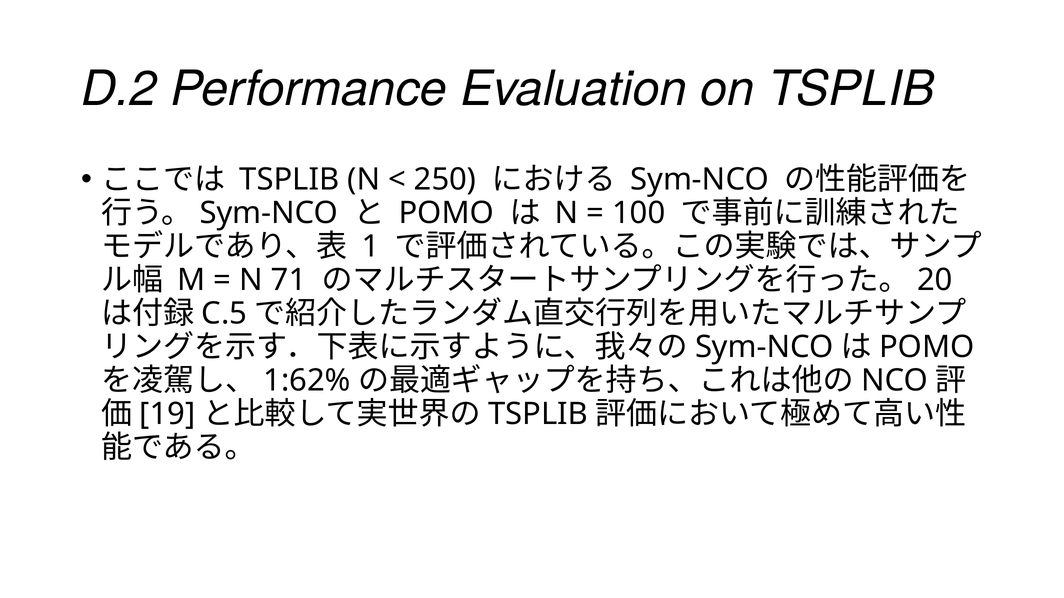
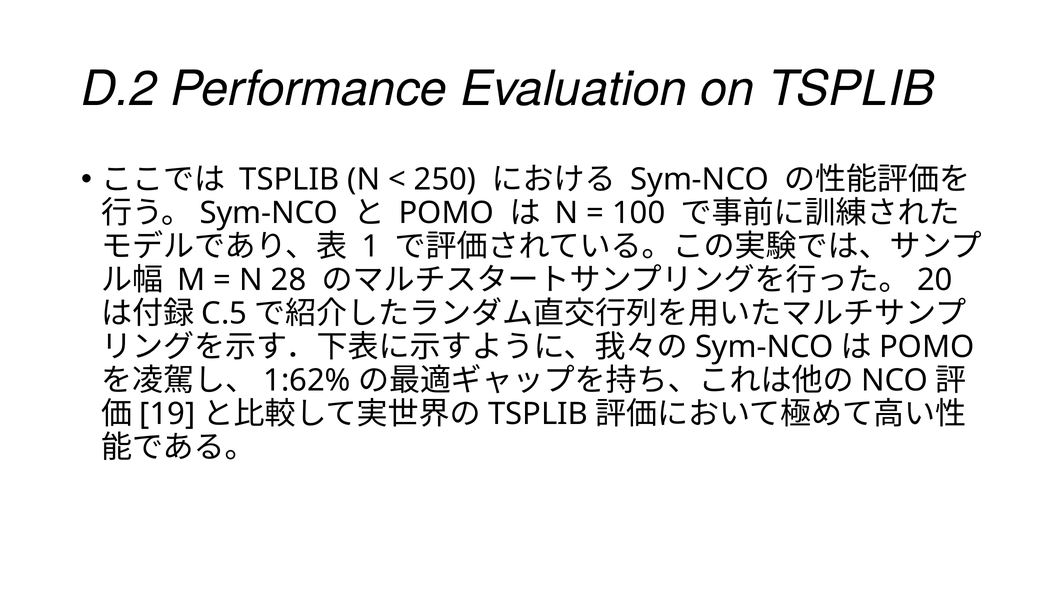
71: 71 -> 28 (289, 280)
